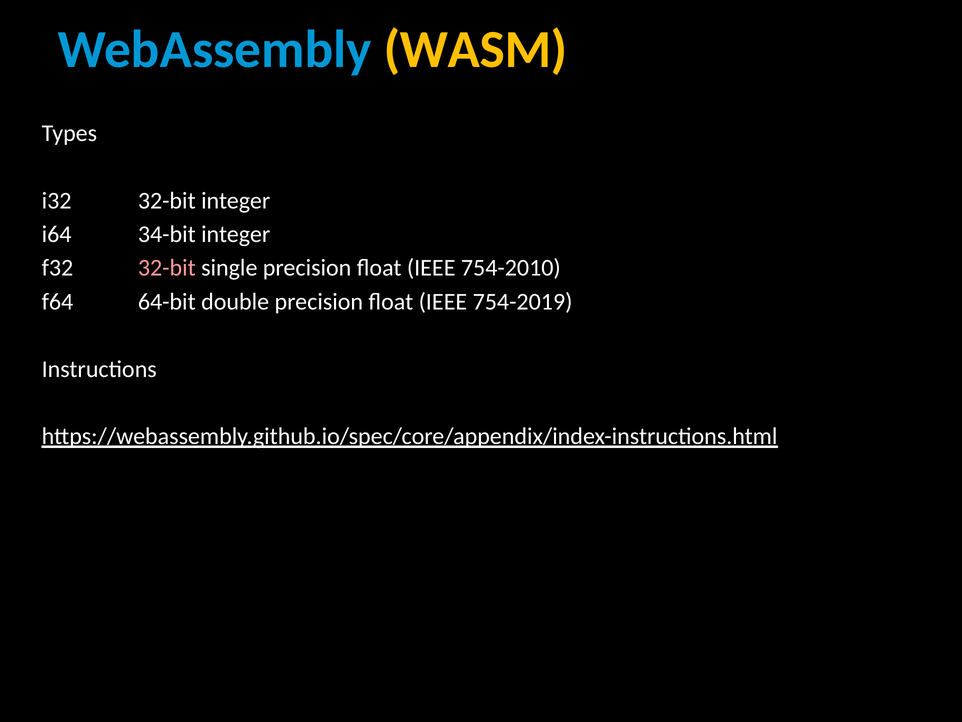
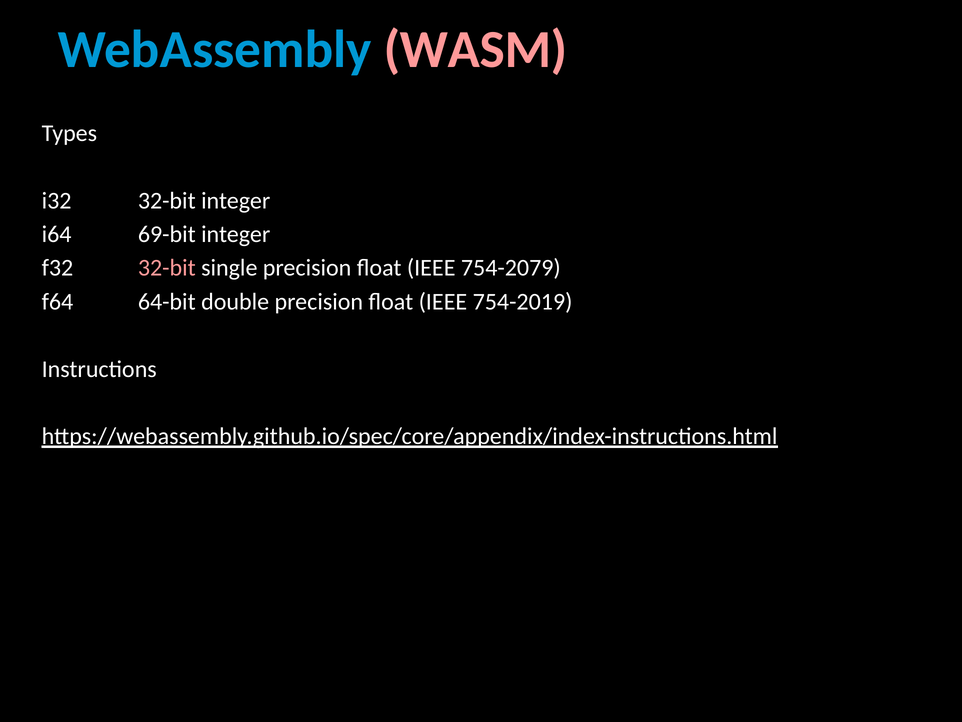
WASM colour: yellow -> pink (476, 50)
34-bit: 34-bit -> 69-bit (167, 234)
754-2010: 754-2010 -> 754-2079 (511, 268)
